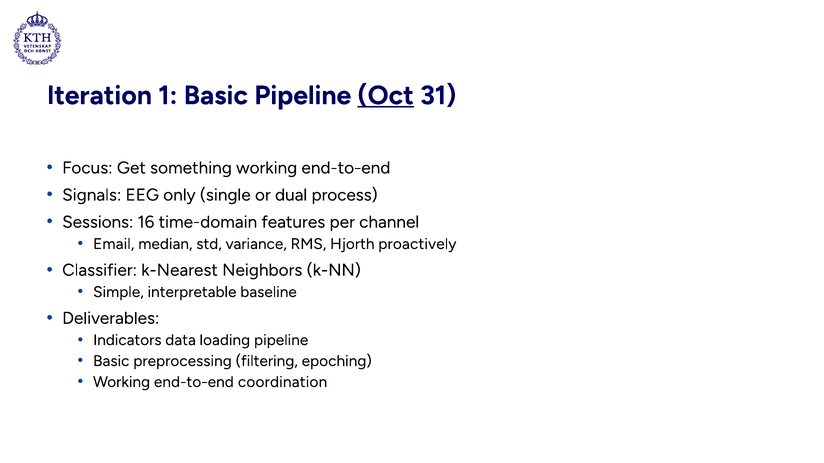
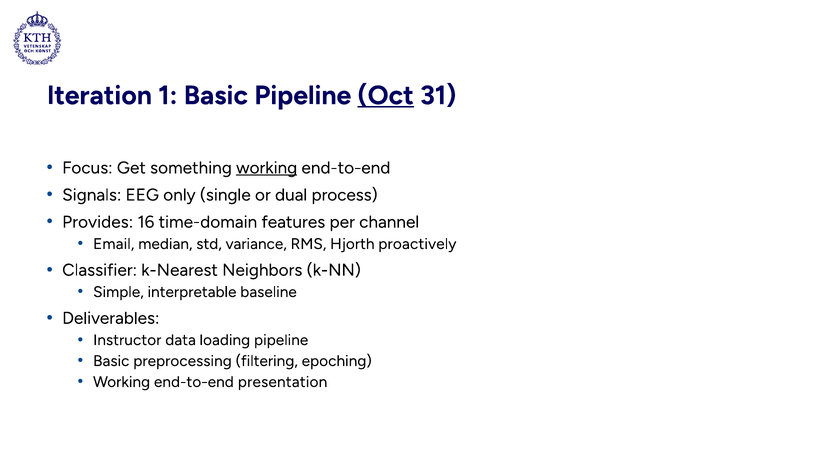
working underline: none -> present (267, 168)
Sessions: Sessions -> Provides (98, 222)
Indicators: Indicators -> Instructor (127, 340)
coordination: coordination -> presentation (283, 382)
